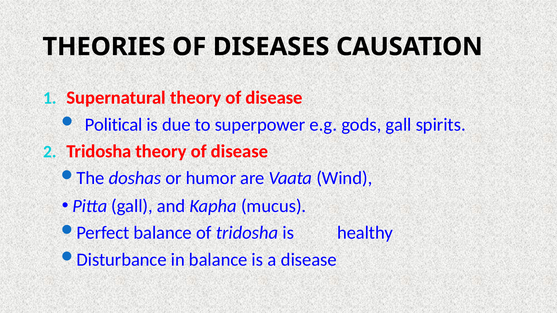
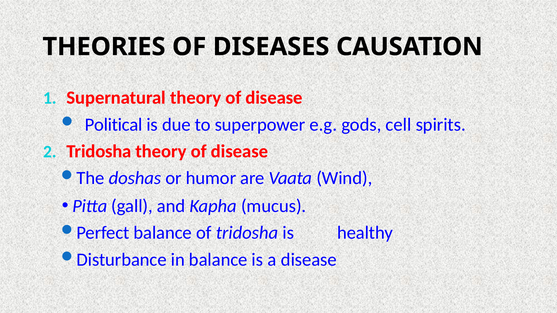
gods gall: gall -> cell (398, 125)
